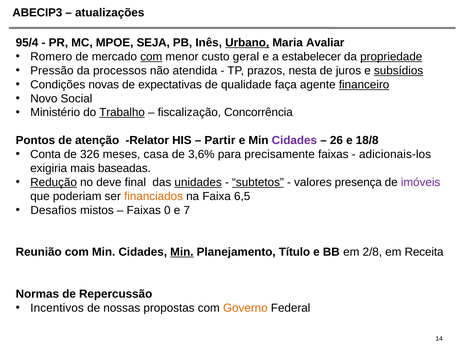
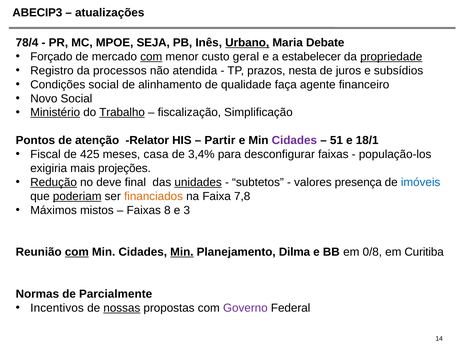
95/4: 95/4 -> 78/4 (27, 43)
Avaliar: Avaliar -> Debate (325, 43)
Romero: Romero -> Forçado (51, 57)
Pressão: Pressão -> Registro (52, 71)
subsídios underline: present -> none (399, 71)
Condições novas: novas -> social (104, 85)
expectativas: expectativas -> alinhamento (170, 85)
financeiro underline: present -> none (364, 85)
Ministério underline: none -> present (55, 113)
Concorrência: Concorrência -> Simplificação (258, 113)
26: 26 -> 51 (336, 141)
18/8: 18/8 -> 18/1 (367, 141)
Conta: Conta -> Fiscal (45, 155)
326: 326 -> 425 (90, 155)
3,6%: 3,6% -> 3,4% (201, 155)
precisamente: precisamente -> desconfigurar (280, 155)
adicionais-los: adicionais-los -> população-los (395, 155)
baseadas: baseadas -> projeções (124, 169)
subtetos underline: present -> none (258, 183)
imóveis colour: purple -> blue (421, 183)
poderiam underline: none -> present (77, 197)
6,5: 6,5 -> 7,8 (242, 197)
Desafios: Desafios -> Máximos (54, 210)
0: 0 -> 8 (167, 210)
7: 7 -> 3 (187, 210)
com underline: none -> present (77, 252)
Título: Título -> Dilma (294, 252)
2/8: 2/8 -> 0/8 (372, 252)
Receita: Receita -> Curitiba (424, 252)
Repercussão: Repercussão -> Parcialmente (116, 294)
nossas underline: none -> present (122, 308)
Governo colour: orange -> purple (245, 308)
